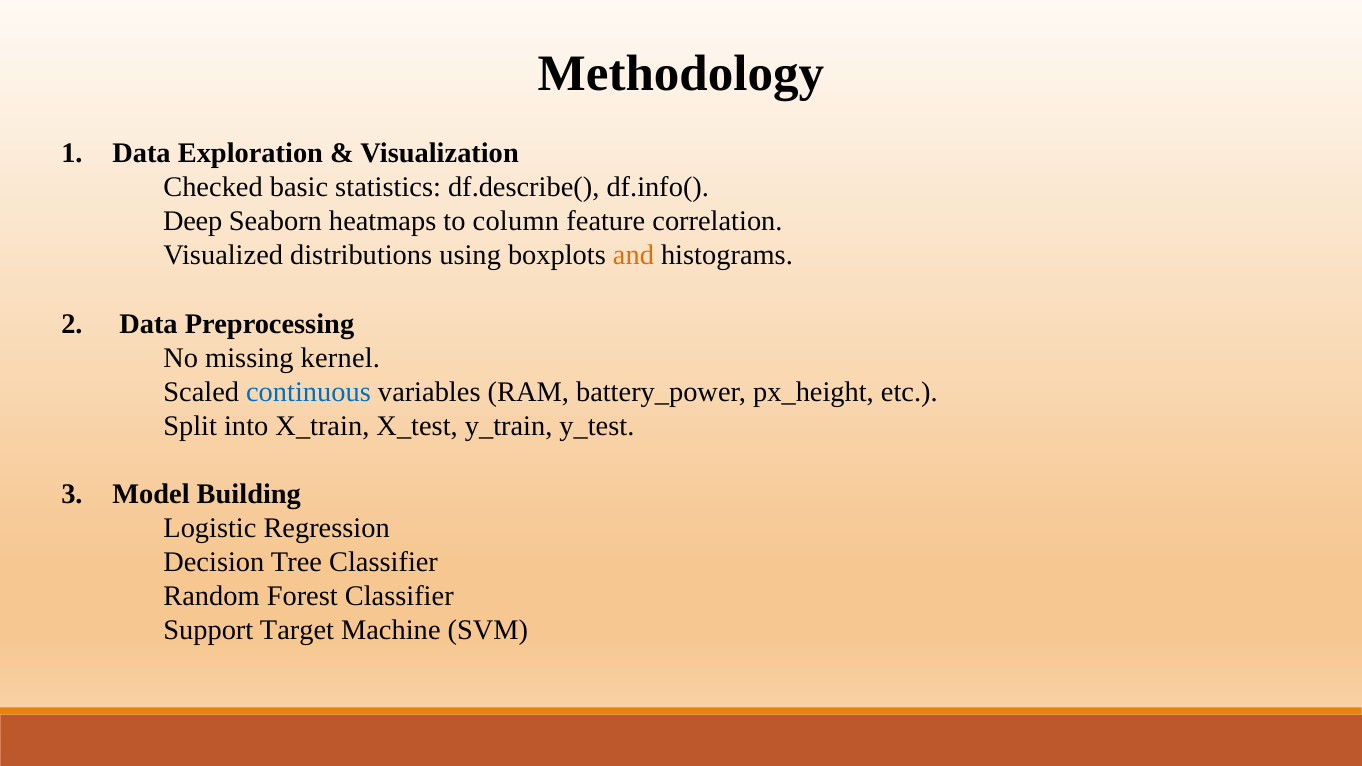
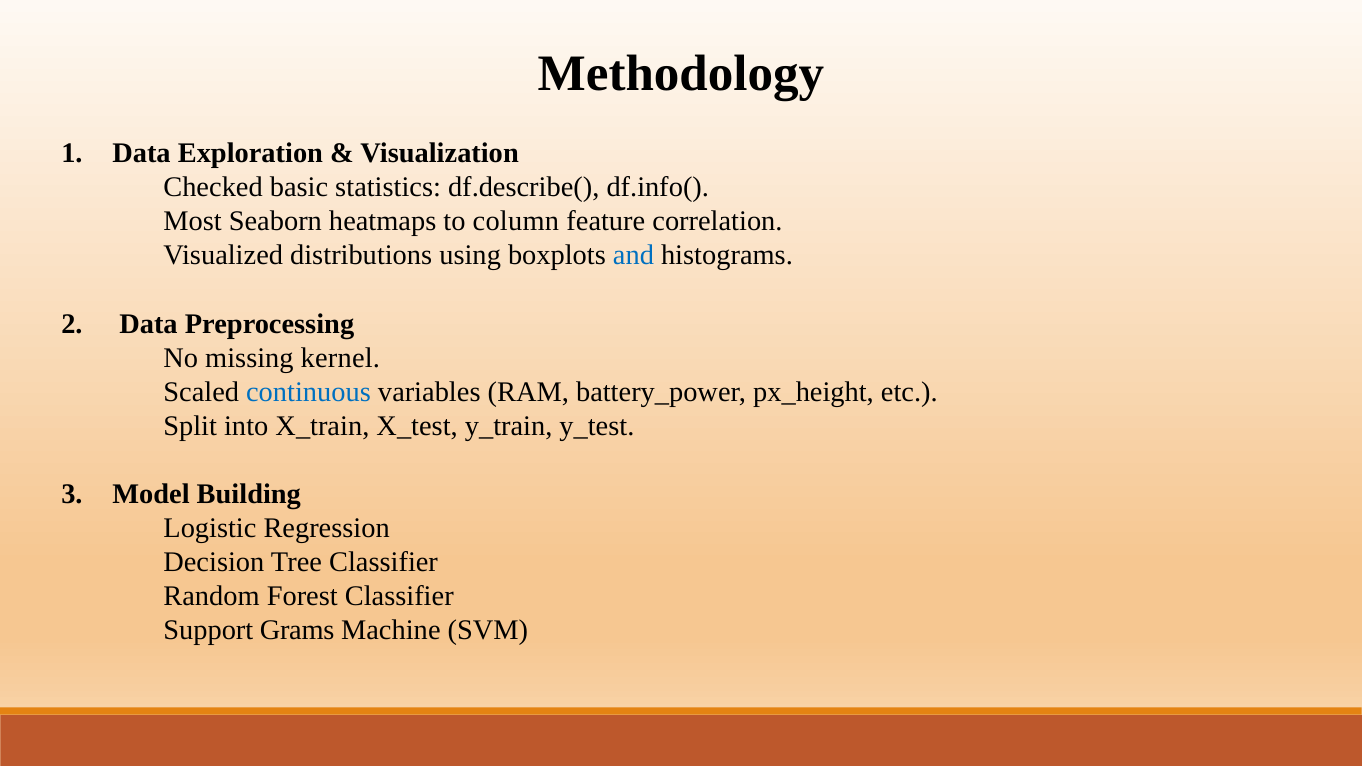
Deep: Deep -> Most (193, 222)
and colour: orange -> blue (634, 256)
Target: Target -> Grams (297, 630)
